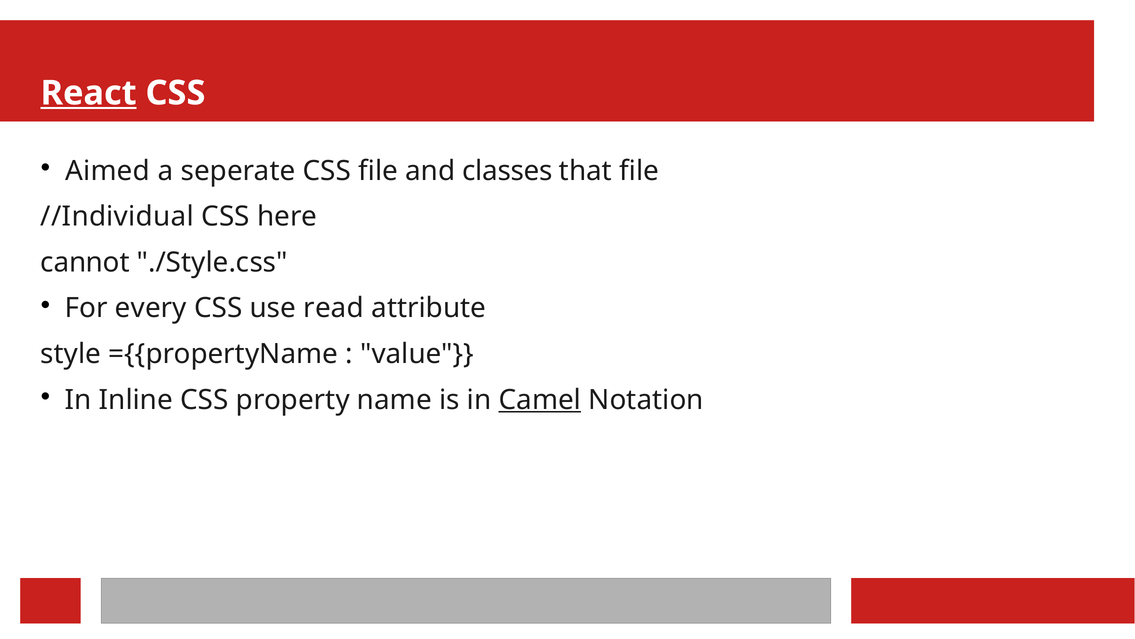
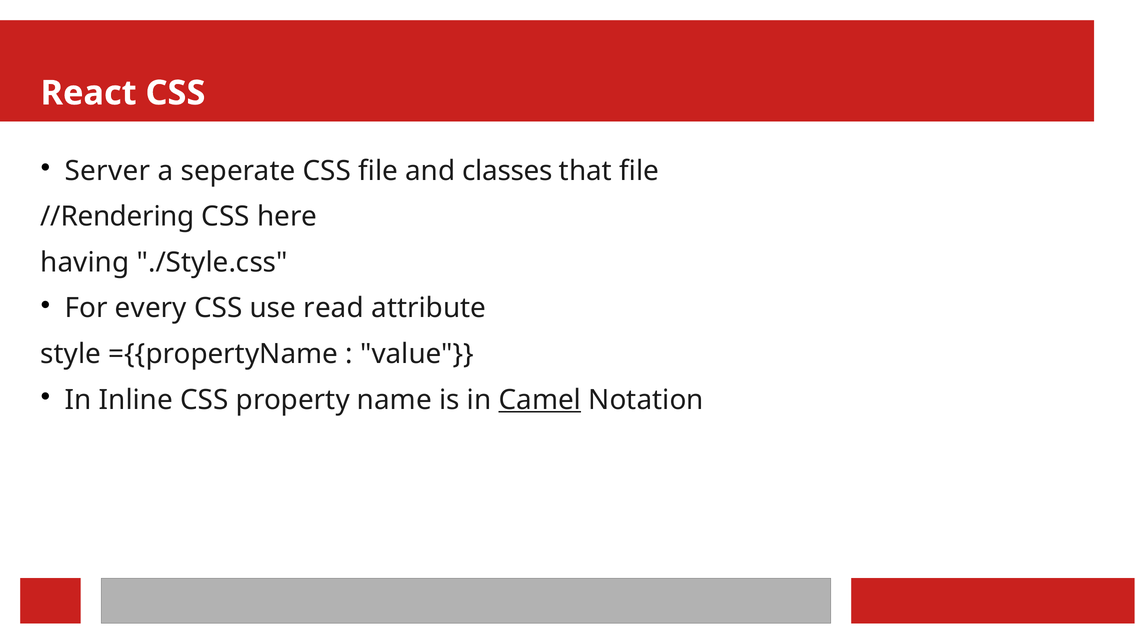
React underline: present -> none (89, 93)
Aimed: Aimed -> Server (108, 171)
//Individual: //Individual -> //Rendering (117, 216)
cannot: cannot -> having (85, 262)
